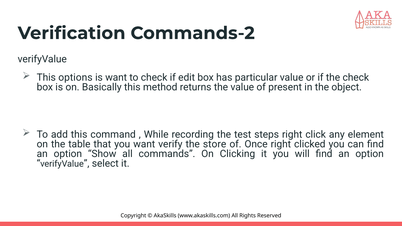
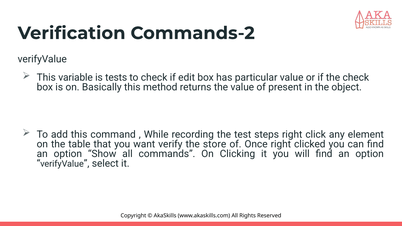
options: options -> variable (76, 78)
is want: want -> tests (116, 78)
